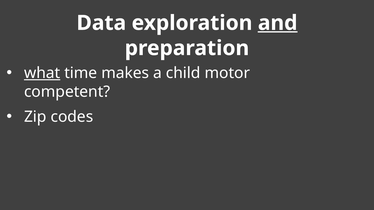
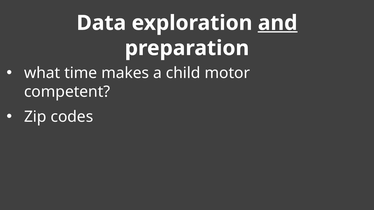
what underline: present -> none (42, 73)
